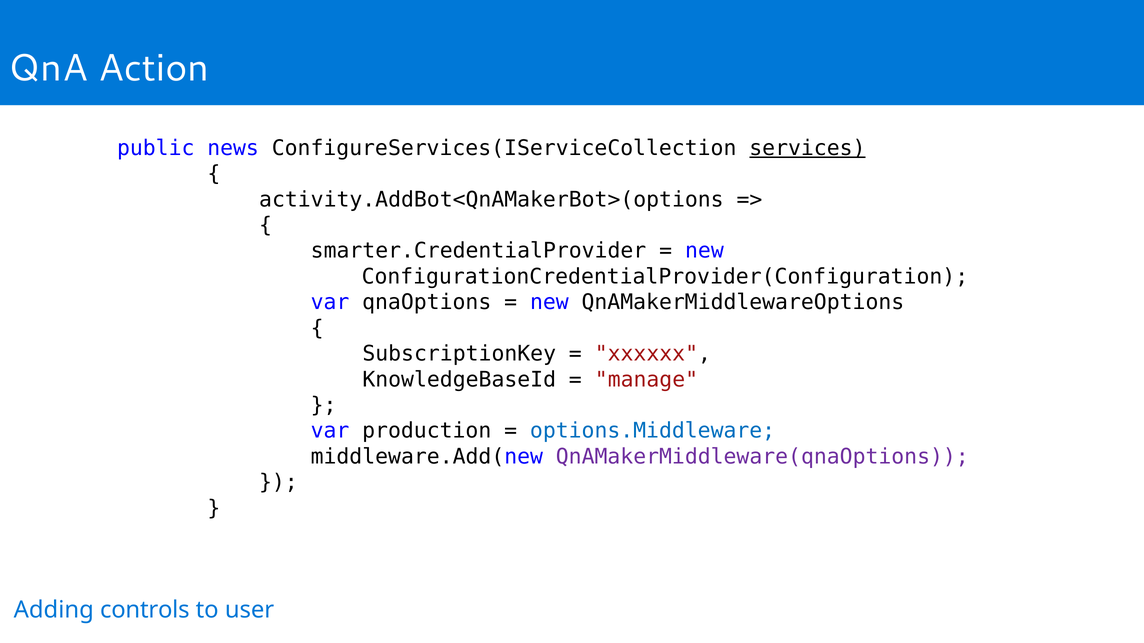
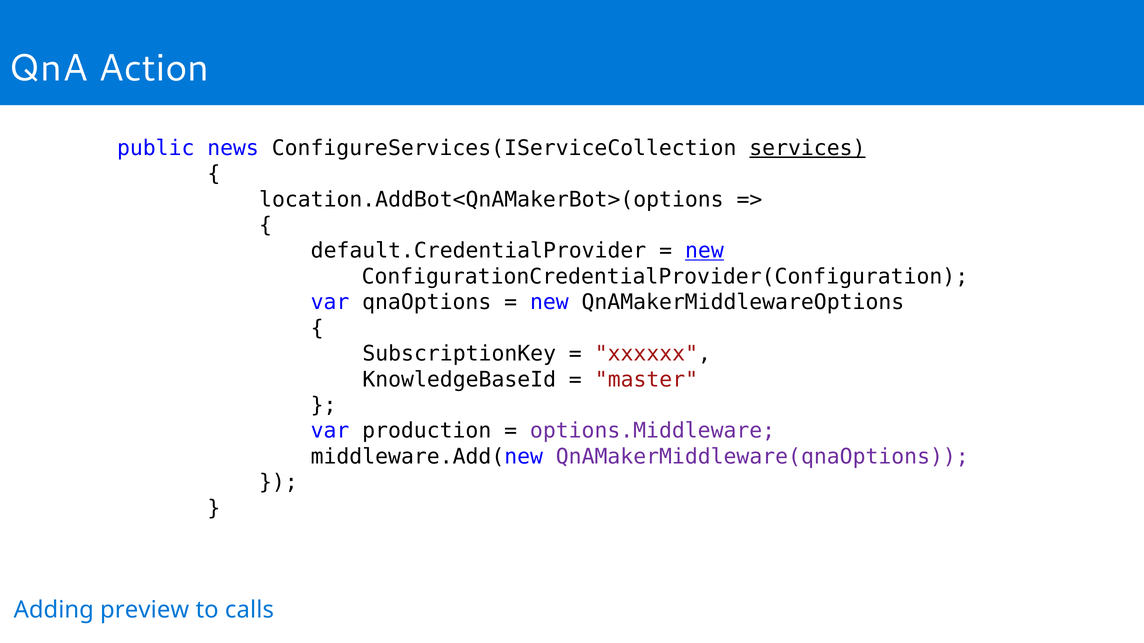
activity.AddBot<QnAMakerBot>(options: activity.AddBot<QnAMakerBot>(options -> location.AddBot<QnAMakerBot>(options (491, 200)
smarter.CredentialProvider: smarter.CredentialProvider -> default.CredentialProvider (478, 251)
new underline: none -> present (704, 251)
manage: manage -> master (646, 380)
options.Middleware colour: blue -> purple (653, 431)
controls: controls -> preview (145, 610)
user: user -> calls (249, 610)
